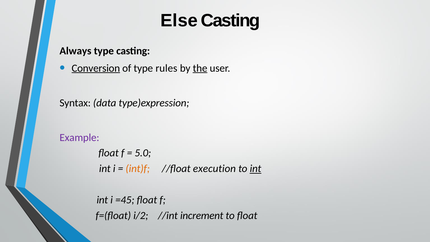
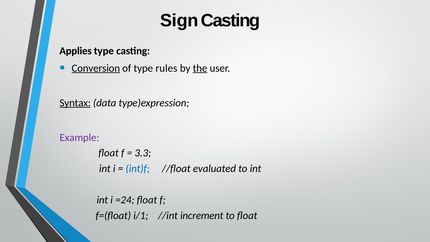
Else: Else -> Sign (179, 21)
Always: Always -> Applies (76, 51)
Syntax underline: none -> present (75, 103)
5.0: 5.0 -> 3.3 (143, 153)
int)f colour: orange -> blue (138, 169)
execution: execution -> evaluated (214, 169)
int underline: present -> none (256, 169)
=45: =45 -> =24 (125, 200)
i/2: i/2 -> i/1 (141, 215)
